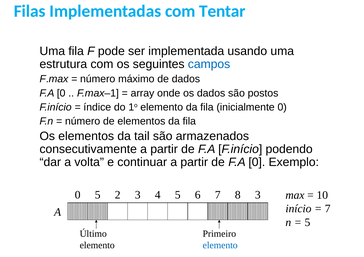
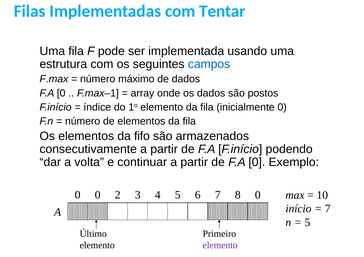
tail: tail -> fifo (142, 136)
0 5: 5 -> 0 (98, 195)
8 3: 3 -> 0 (258, 195)
elemento colour: blue -> purple (220, 245)
